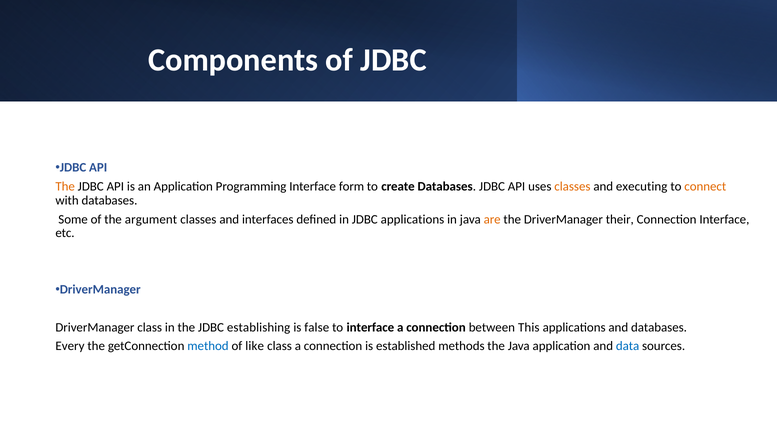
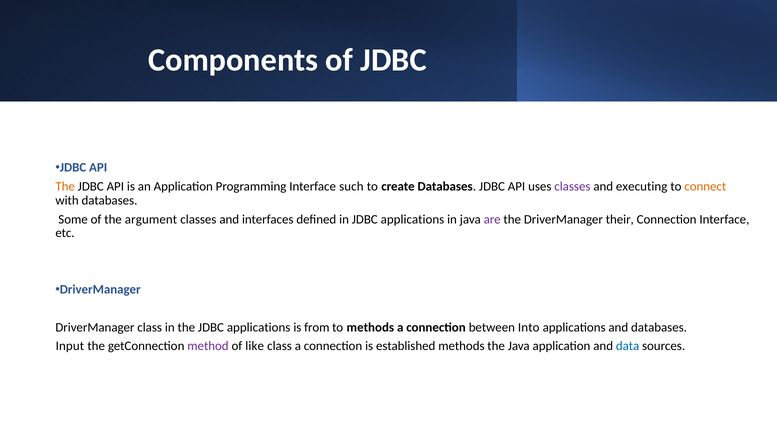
form: form -> such (351, 186)
classes colour: orange -> purple (572, 186)
are colour: orange -> purple (492, 219)
the JDBC establishing: establishing -> applications (259, 327)
false: false -> from (317, 327)
to interface: interface -> methods (370, 327)
This: This -> Into (529, 327)
Every: Every -> Input (70, 346)
method colour: blue -> purple (208, 346)
